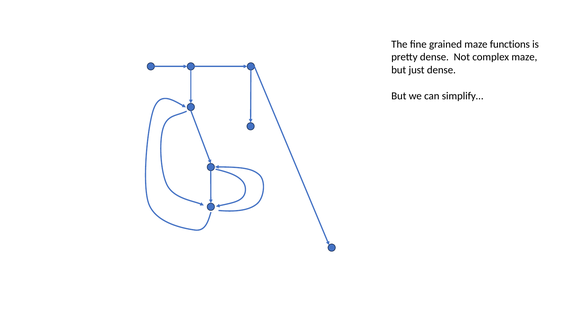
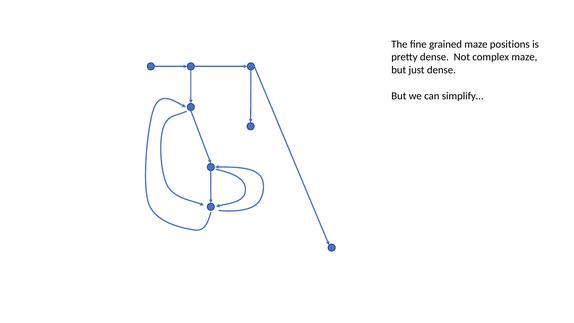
functions: functions -> positions (510, 44)
